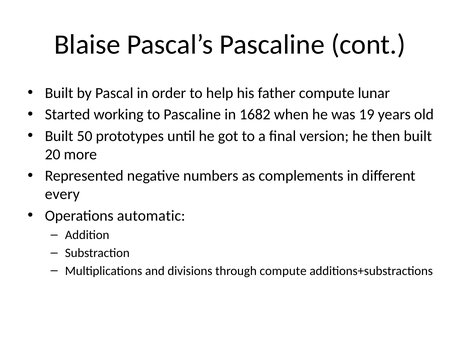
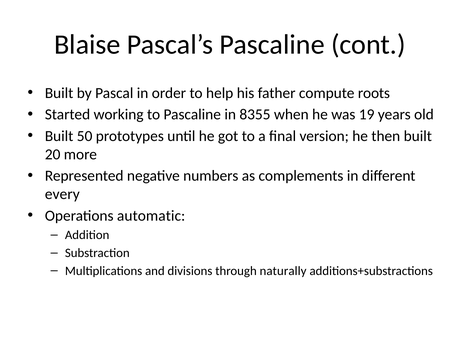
lunar: lunar -> roots (374, 93)
1682: 1682 -> 8355 (255, 115)
through compute: compute -> naturally (283, 271)
